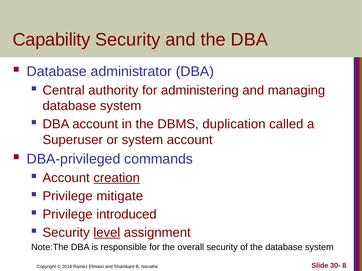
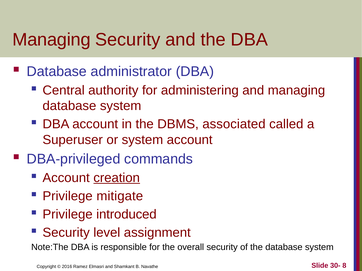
Capability: Capability -> Managing (51, 40)
duplication: duplication -> associated (234, 124)
level underline: present -> none (107, 233)
